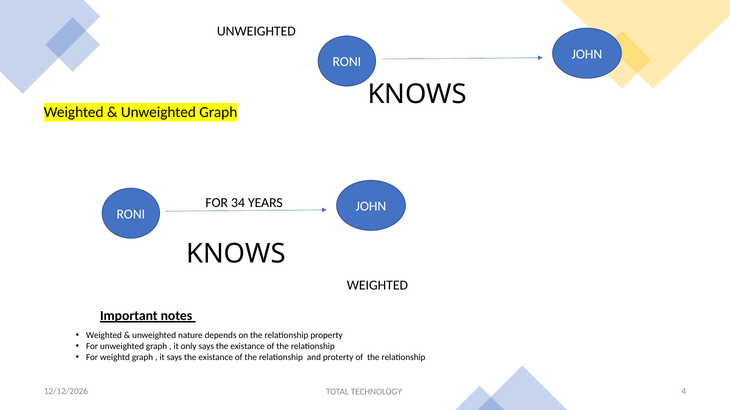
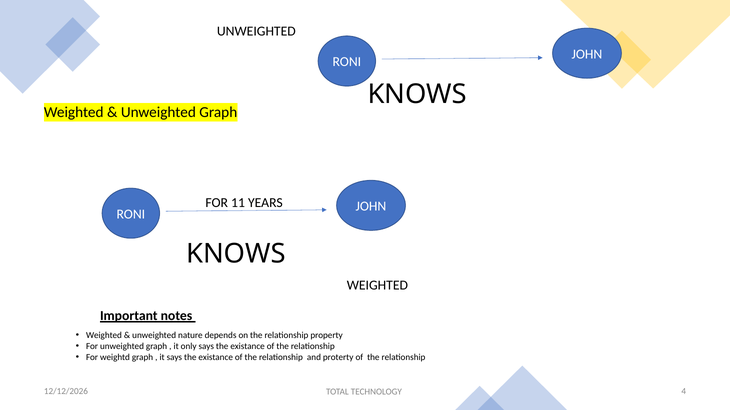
34: 34 -> 11 (238, 203)
